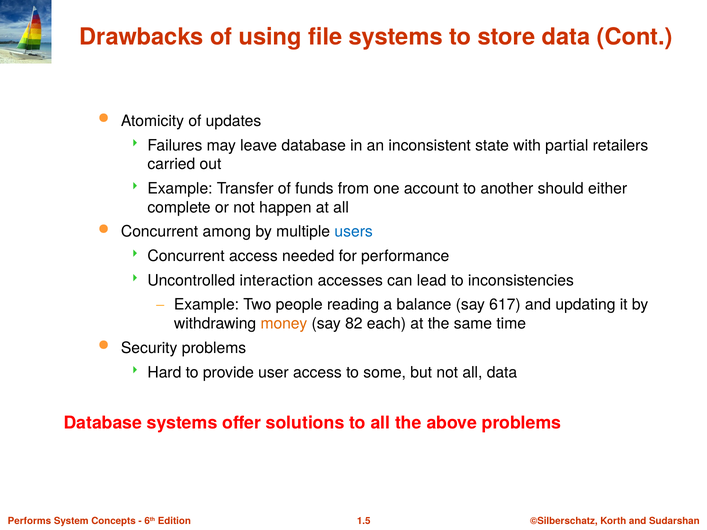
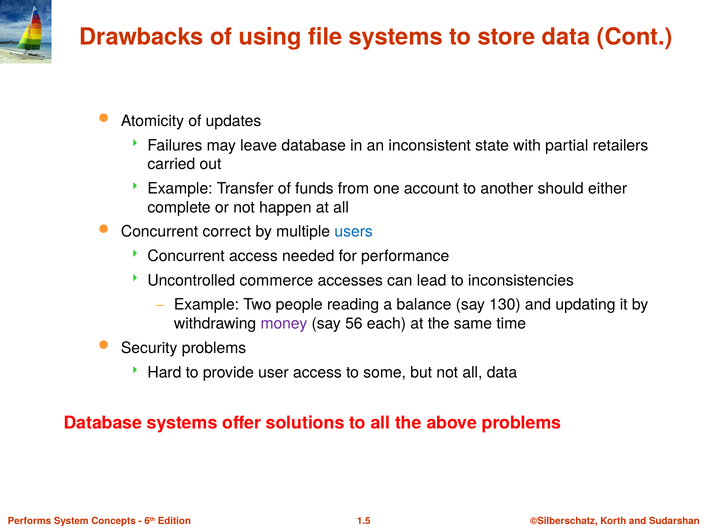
among: among -> correct (227, 232)
interaction: interaction -> commerce (276, 281)
617: 617 -> 130 (505, 305)
money colour: orange -> purple (284, 324)
82: 82 -> 56 (354, 324)
